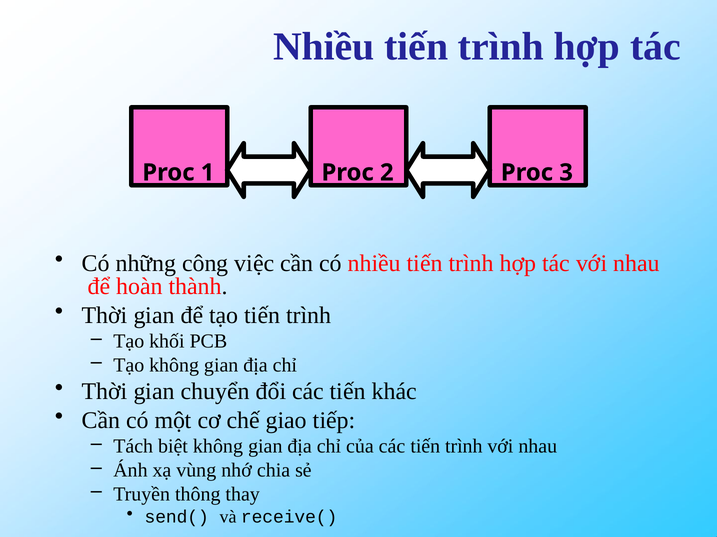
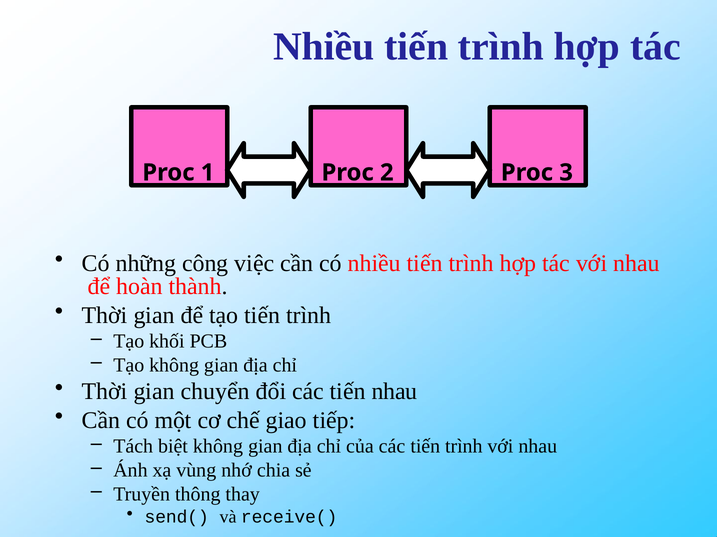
tiến khác: khác -> nhau (395, 392)
